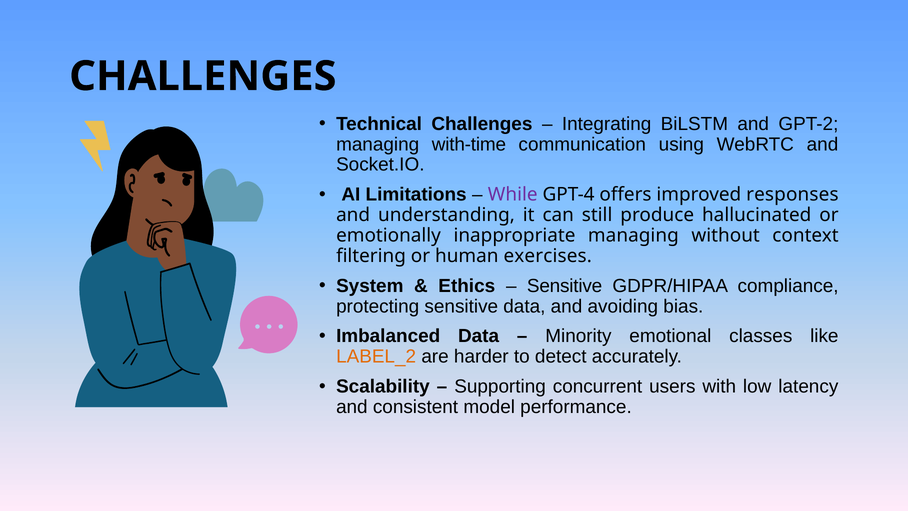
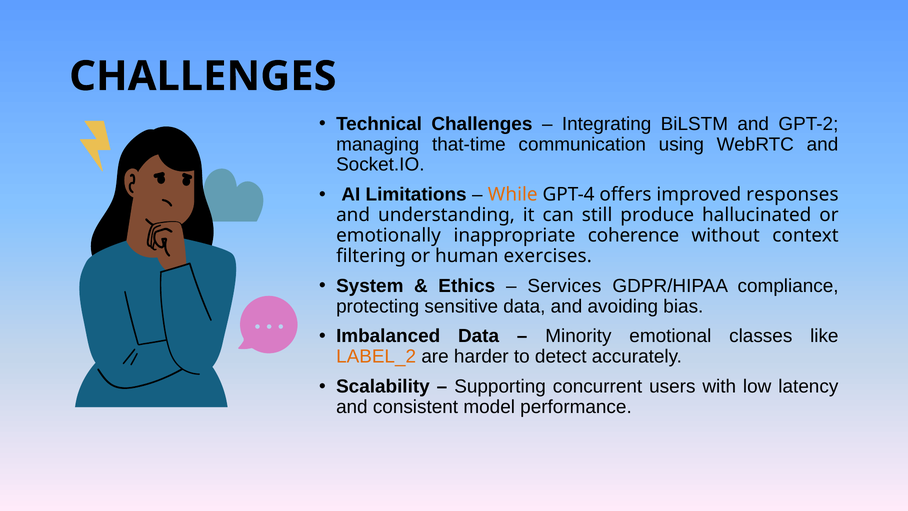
with-time: with-time -> that-time (469, 144)
While colour: purple -> orange (513, 195)
inappropriate managing: managing -> coherence (634, 235)
Sensitive: Sensitive -> Services (564, 286)
